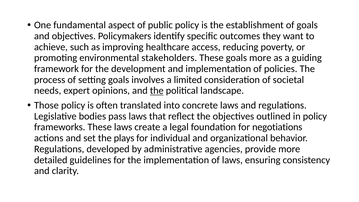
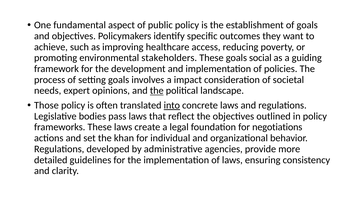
goals more: more -> social (260, 58)
limited: limited -> impact (188, 80)
into underline: none -> present (172, 105)
plays: plays -> khan (124, 138)
